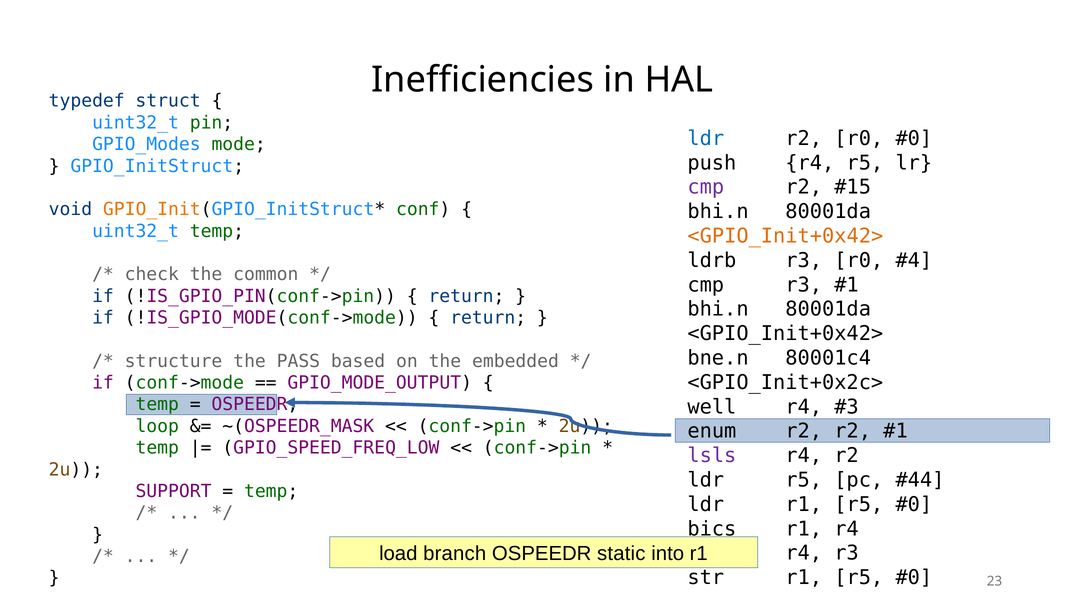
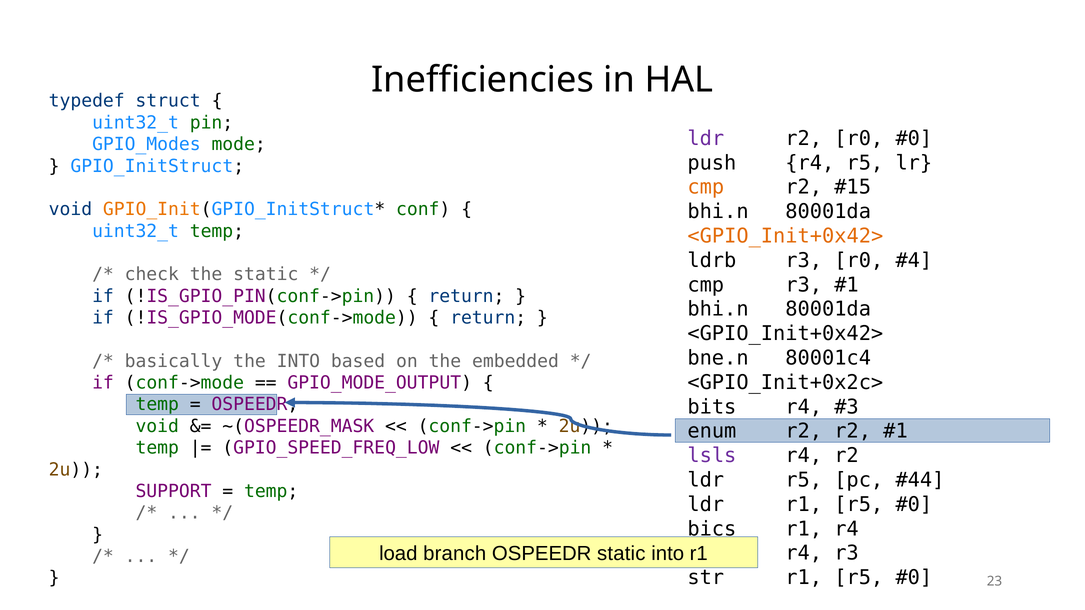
ldr colour: blue -> purple (706, 138)
cmp colour: purple -> orange (706, 187)
the common: common -> static (266, 275)
structure: structure -> basically (174, 361)
the PASS: PASS -> INTO (298, 361)
well: well -> bits (712, 407)
loop: loop -> void (157, 426)
